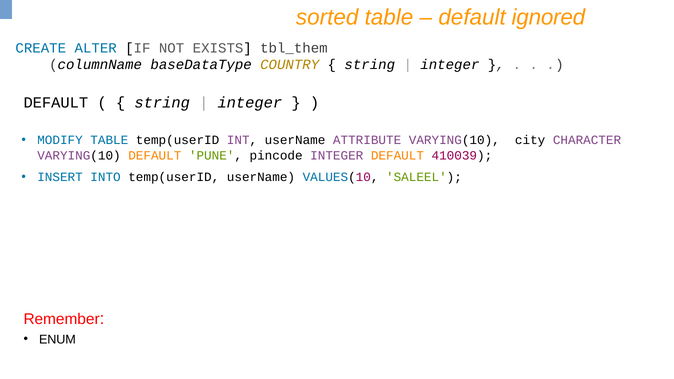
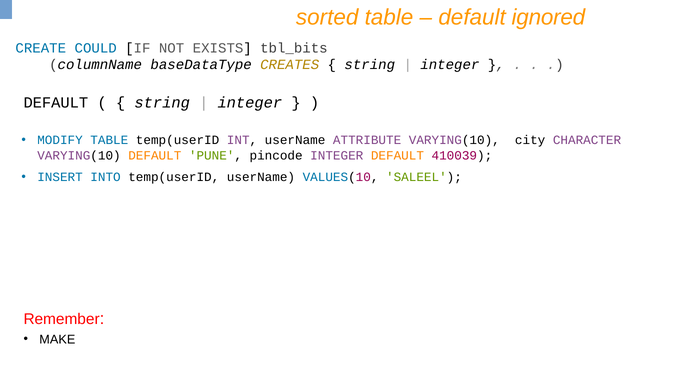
ALTER: ALTER -> COULD (96, 48)
tbl_them: tbl_them -> tbl_bits (294, 48)
COUNTRY: COUNTRY -> CREATES (290, 65)
ENUM: ENUM -> MAKE (57, 340)
